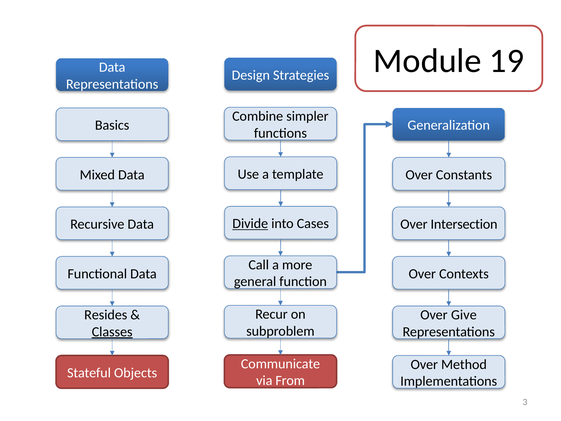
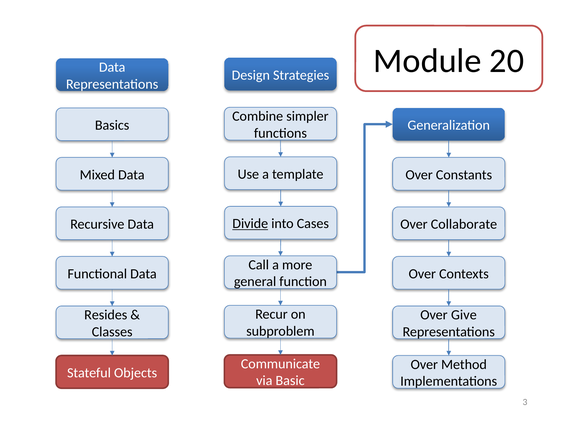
19: 19 -> 20 (507, 61)
Intersection: Intersection -> Collaborate (464, 224)
Classes underline: present -> none (112, 332)
From: From -> Basic (290, 380)
